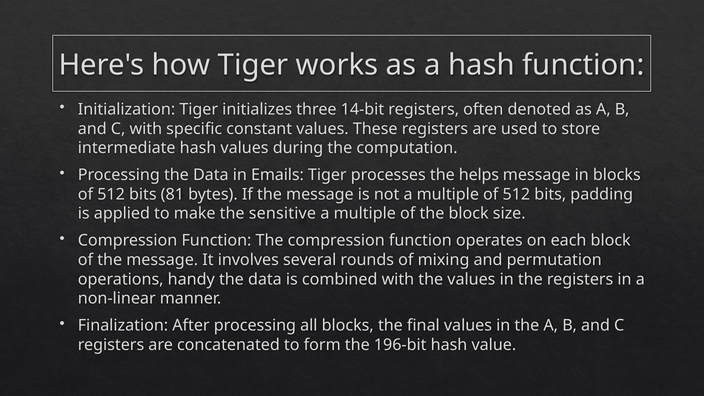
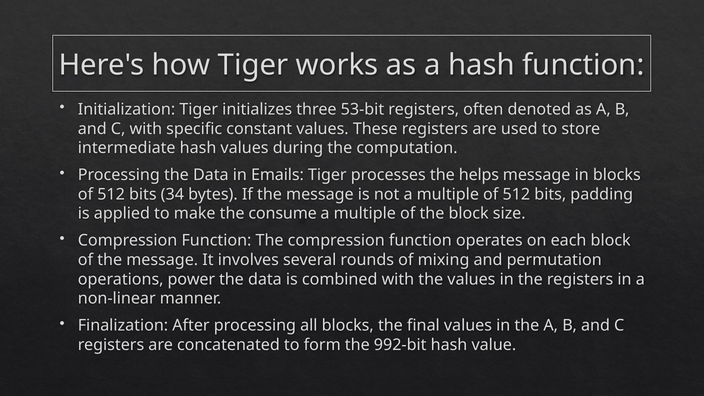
14-bit: 14-bit -> 53-bit (362, 109)
81: 81 -> 34 (172, 194)
sensitive: sensitive -> consume (283, 214)
handy: handy -> power (191, 279)
196-bit: 196-bit -> 992-bit (400, 345)
